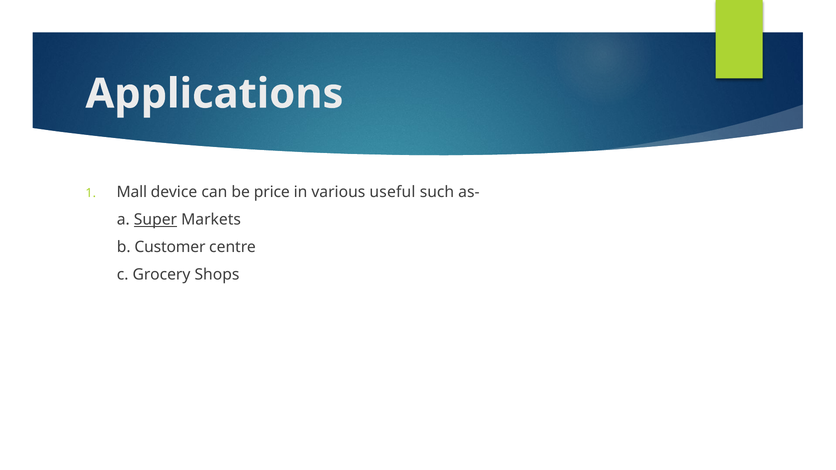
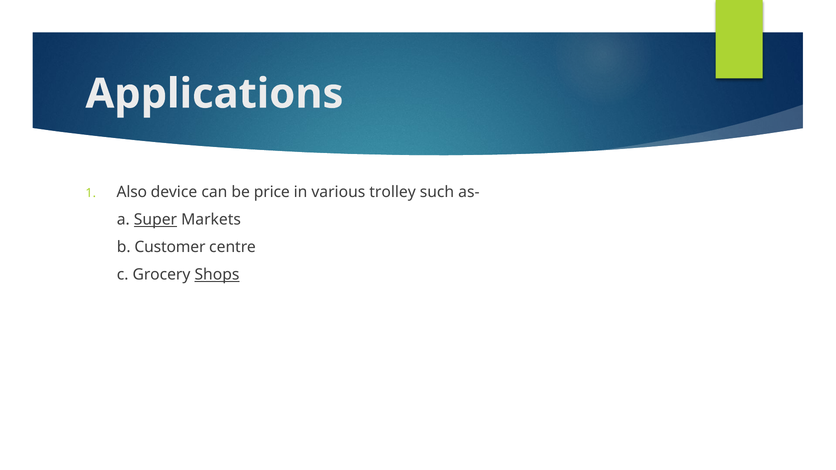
Mall: Mall -> Also (132, 192)
useful: useful -> trolley (393, 192)
Shops underline: none -> present (217, 275)
